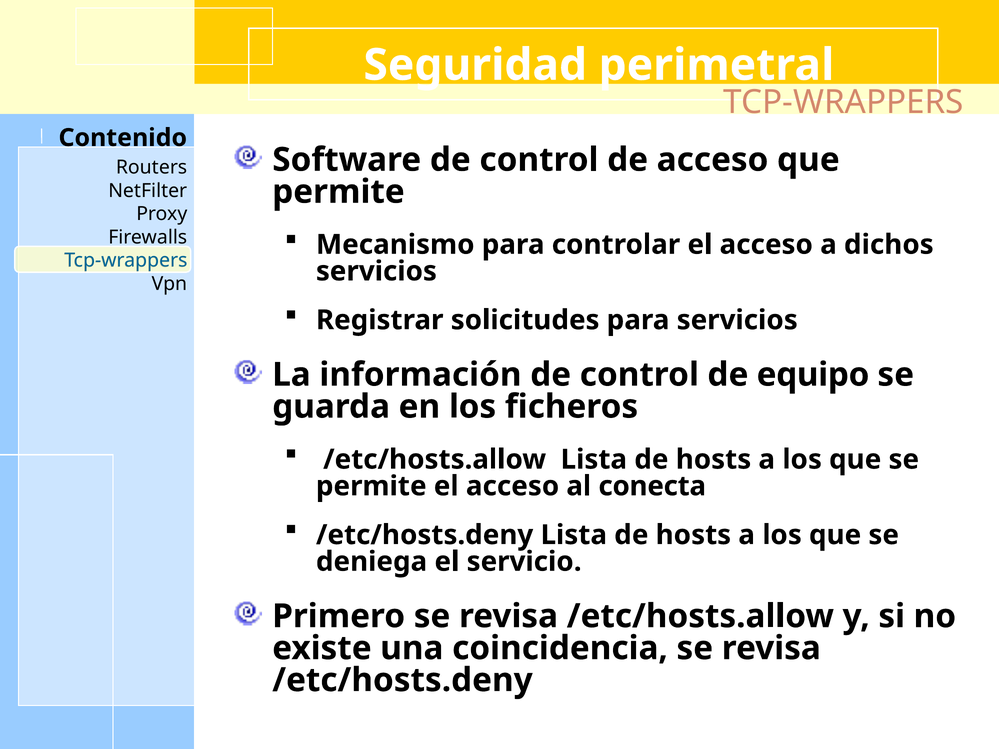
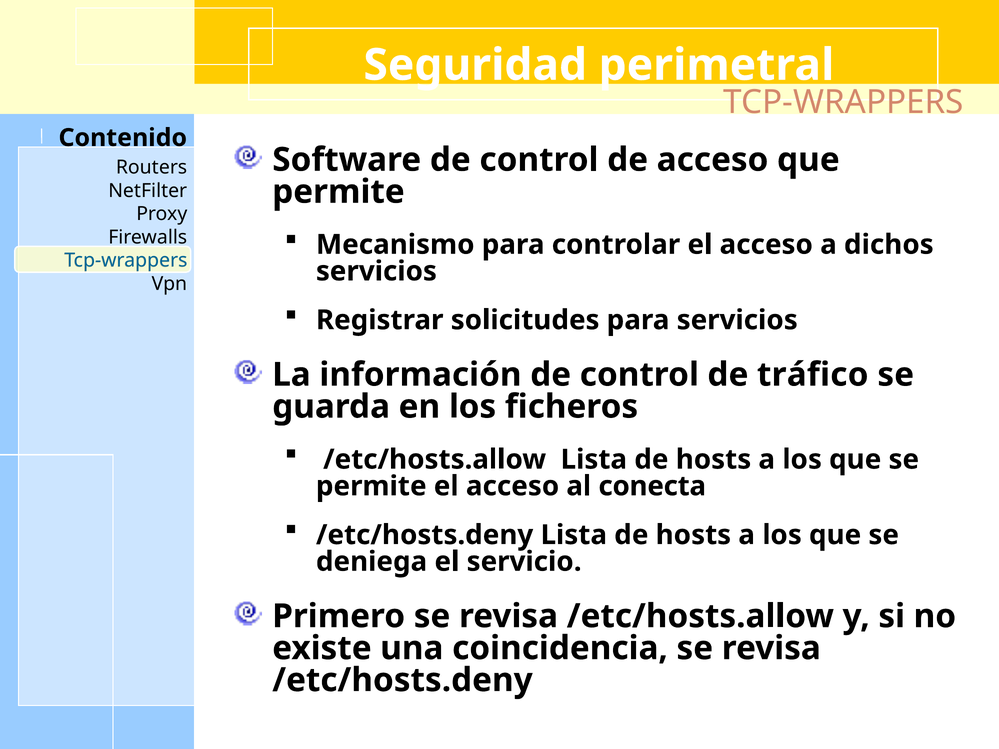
equipo: equipo -> tráfico (813, 375)
